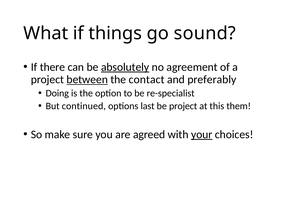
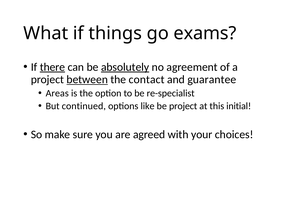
sound: sound -> exams (205, 33)
there underline: none -> present (52, 67)
preferably: preferably -> guarantee (212, 79)
Doing: Doing -> Areas (57, 93)
last: last -> like (148, 106)
them: them -> initial (239, 106)
your underline: present -> none (202, 134)
